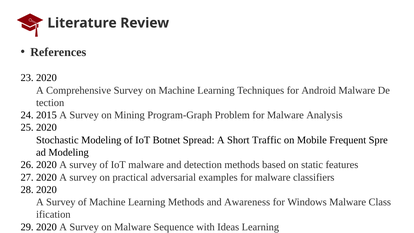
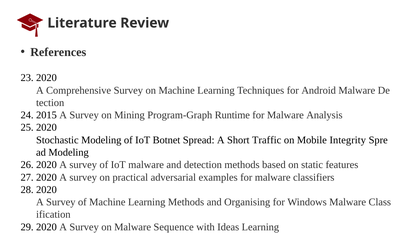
Problem: Problem -> Runtime (232, 115)
Frequent: Frequent -> Integrity (348, 140)
Awareness: Awareness -> Organising (247, 202)
